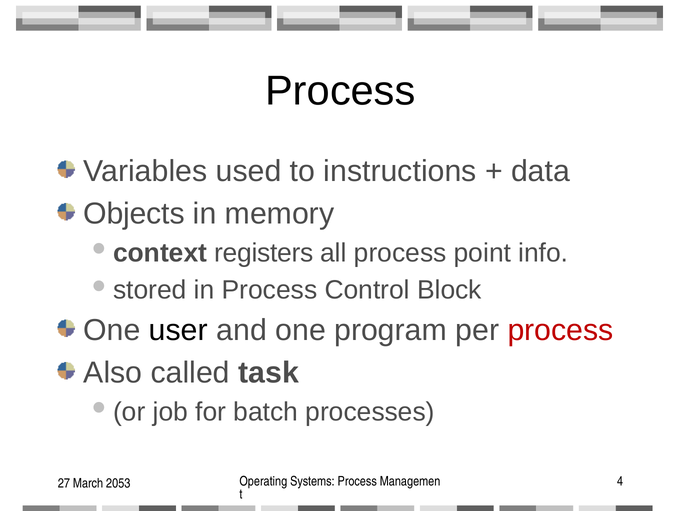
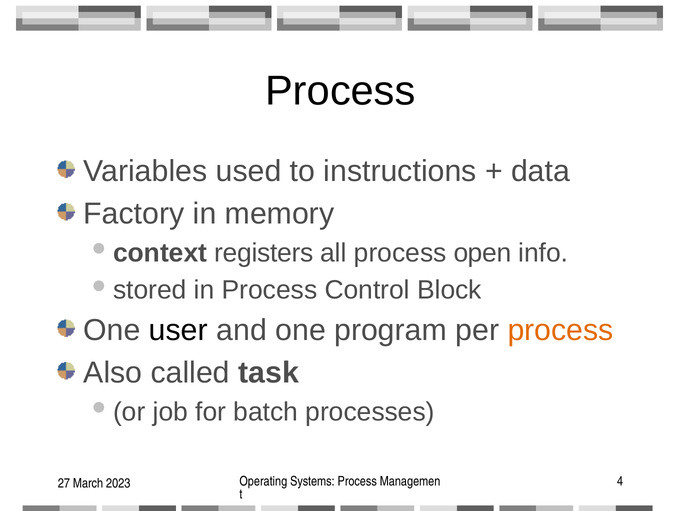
Objects: Objects -> Factory (134, 214)
point: point -> open (483, 253)
process colour: red -> orange (561, 330)
2053: 2053 -> 2023 (118, 483)
